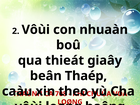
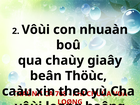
thieát: thieát -> chaùy (65, 60)
Thaép: Thaép -> Thöùc (86, 76)
